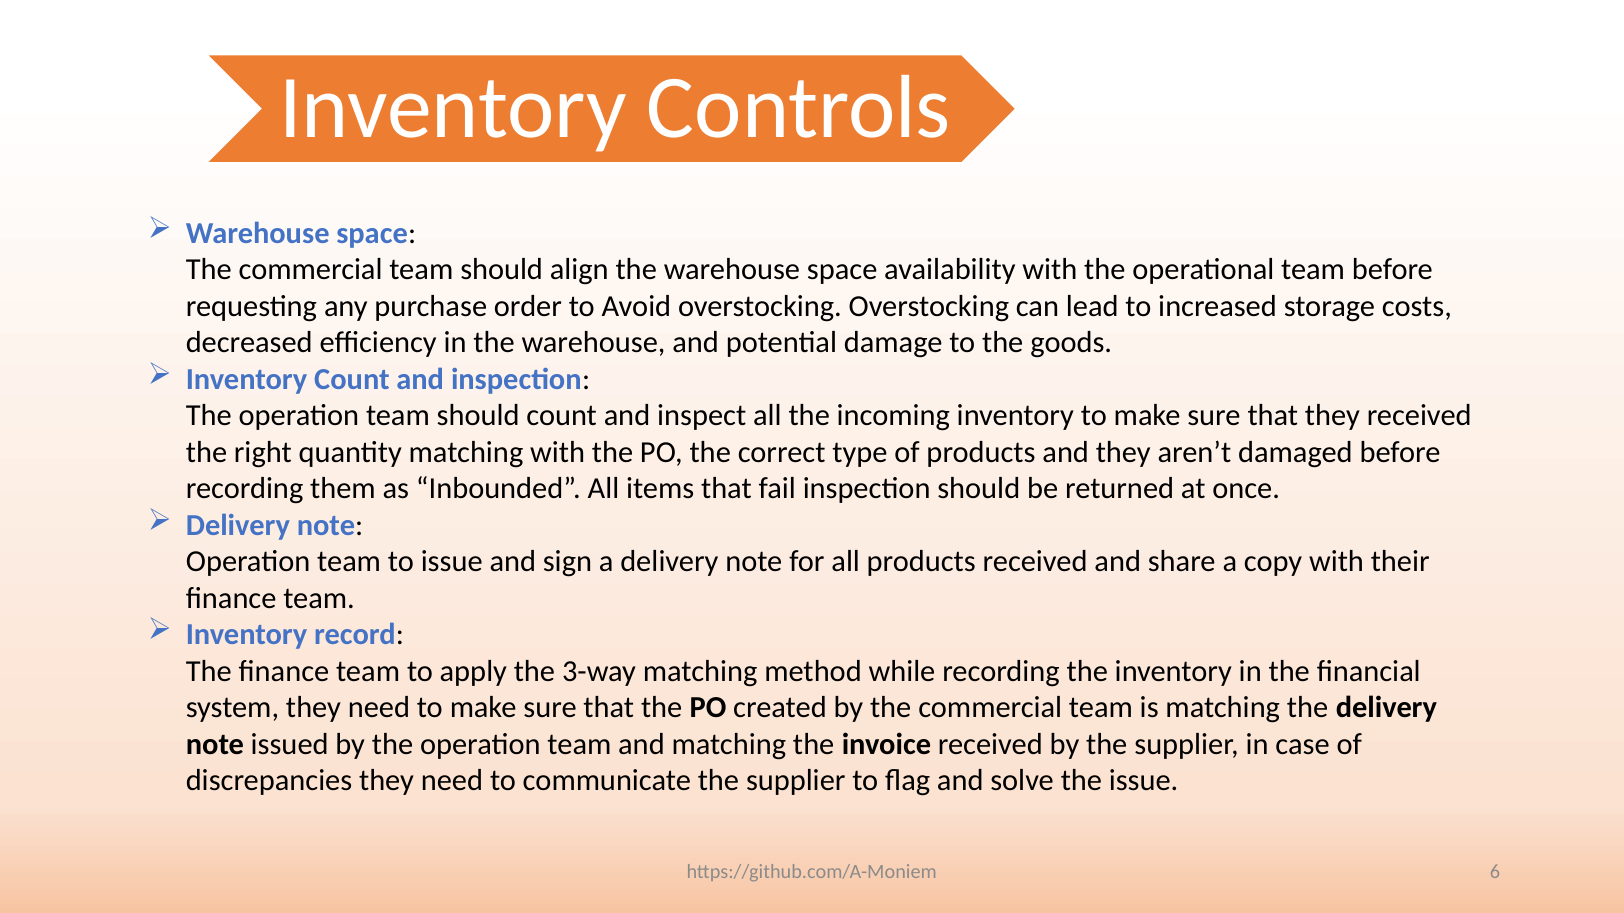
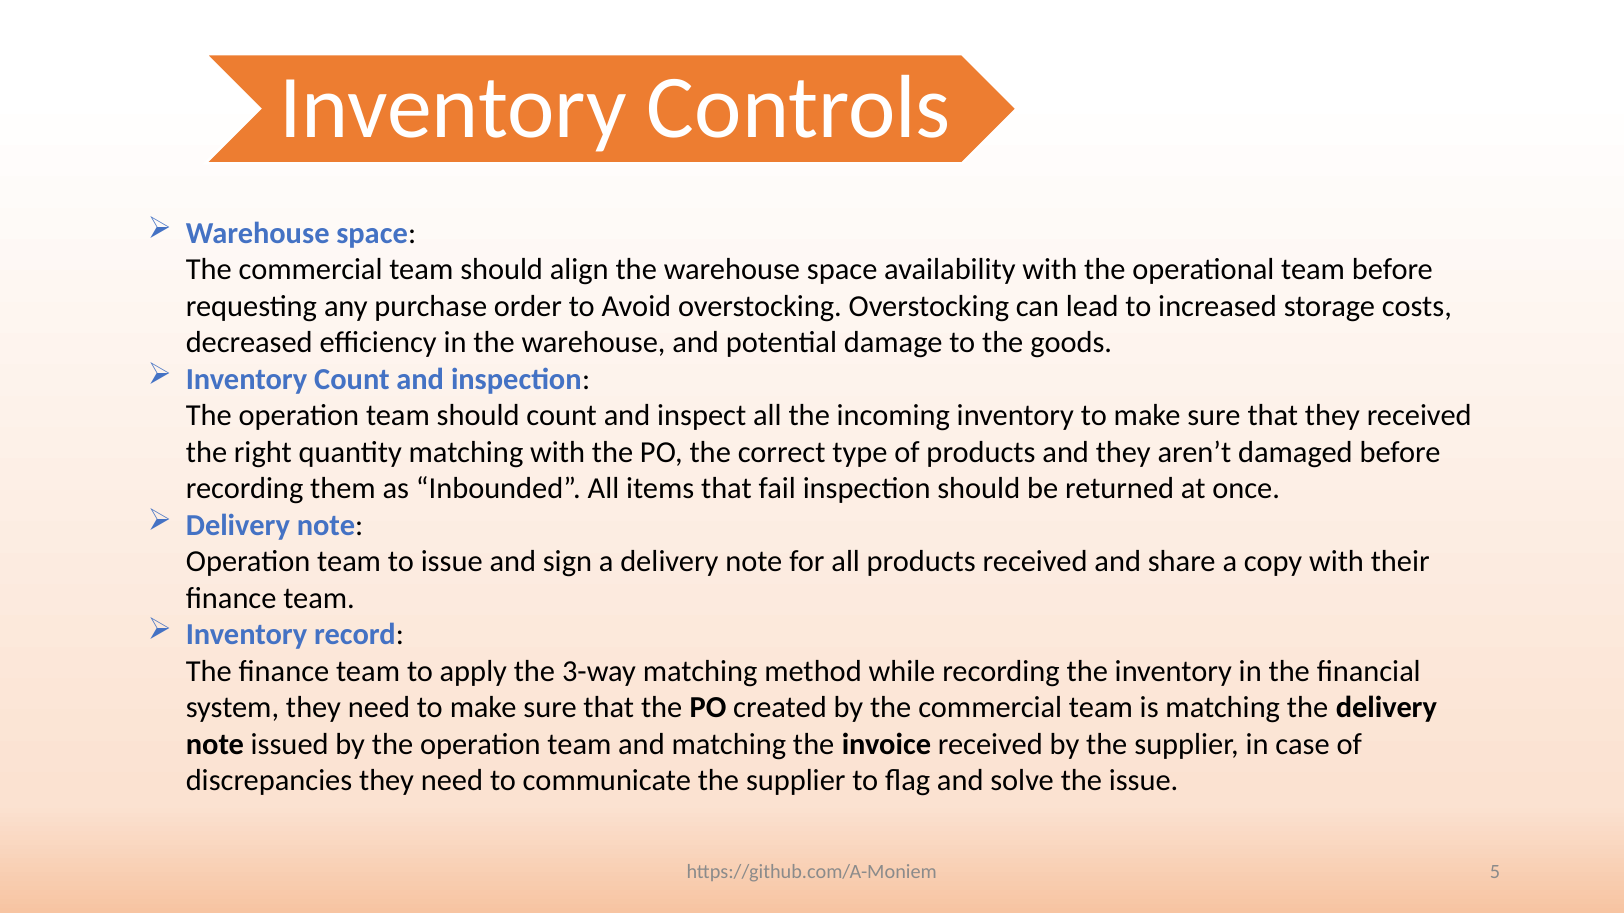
6: 6 -> 5 (1495, 872)
